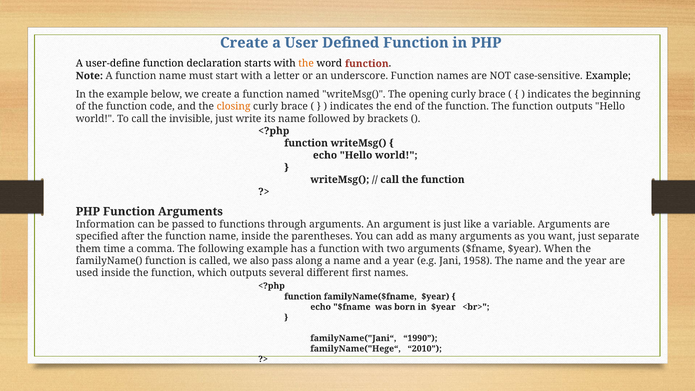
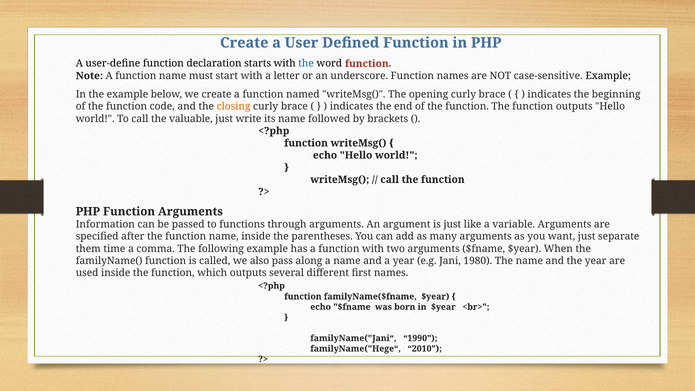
the colour: orange -> blue (306, 64)
invisible: invisible -> valuable (191, 119)
1958: 1958 -> 1980 (478, 261)
